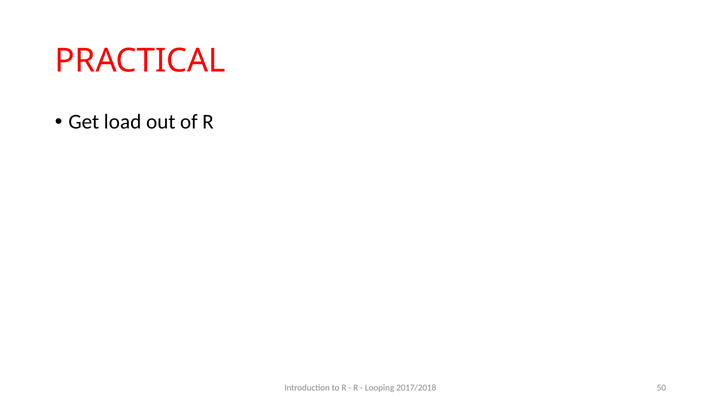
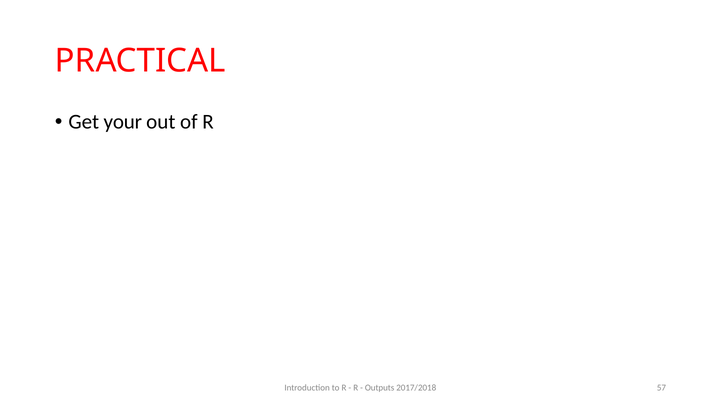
load: load -> your (123, 122)
Looping: Looping -> Outputs (380, 387)
50: 50 -> 57 (661, 387)
